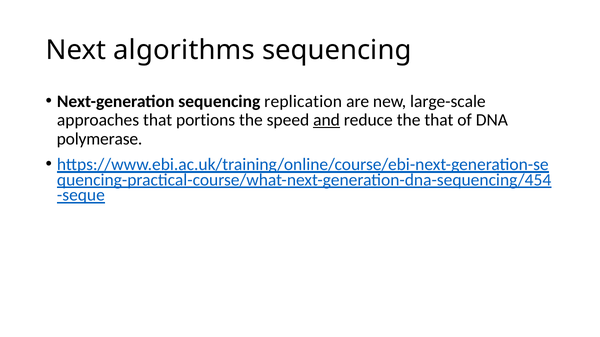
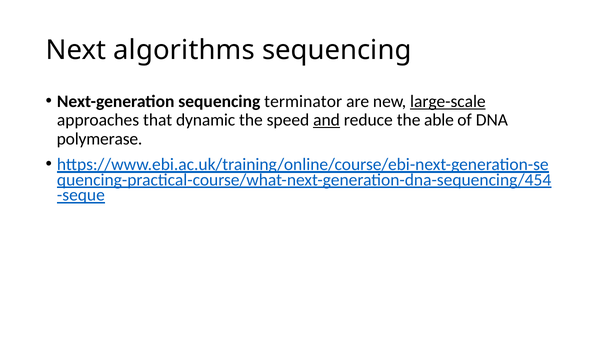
replication: replication -> terminator (303, 101)
large-scale underline: none -> present (448, 101)
portions: portions -> dynamic (206, 120)
the that: that -> able (439, 120)
